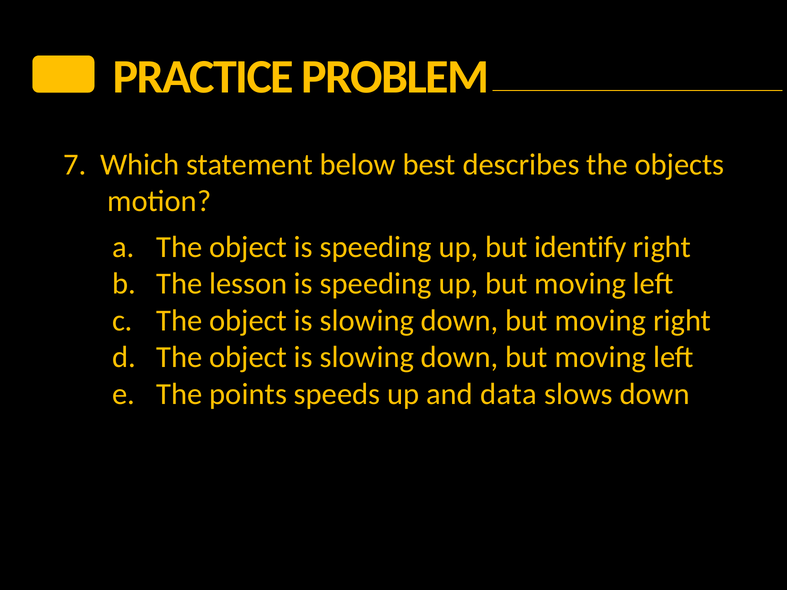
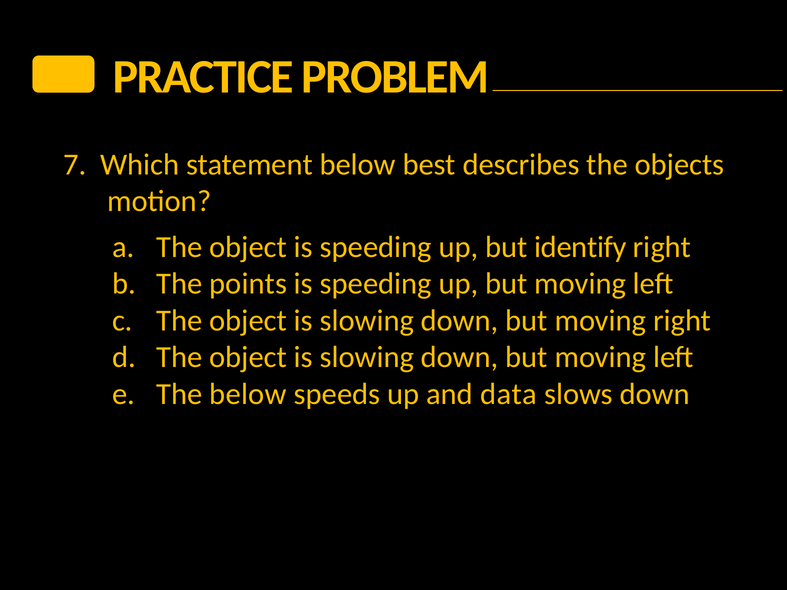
lesson: lesson -> points (248, 284)
The points: points -> below (248, 394)
